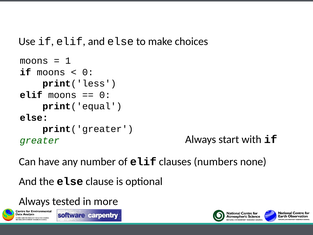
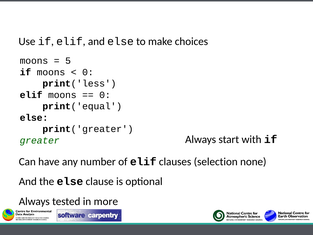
1: 1 -> 5 (68, 61)
numbers: numbers -> selection (216, 161)
